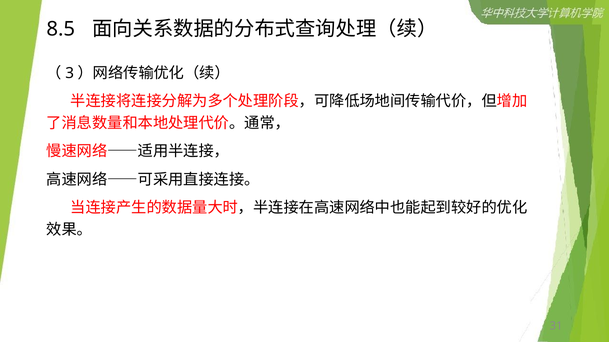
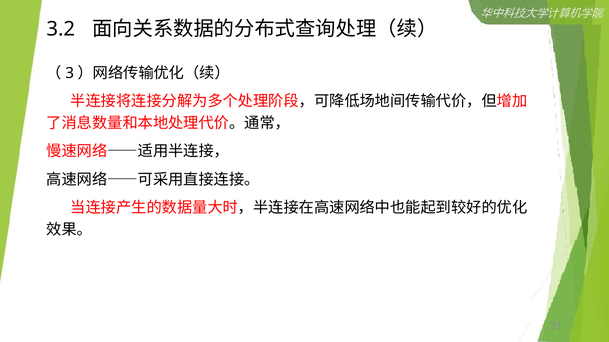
8.5: 8.5 -> 3.2 (61, 29)
